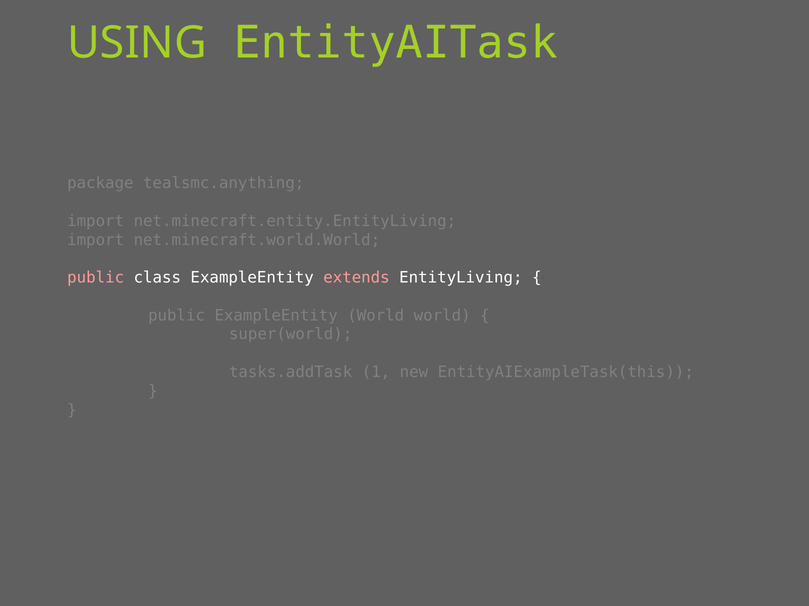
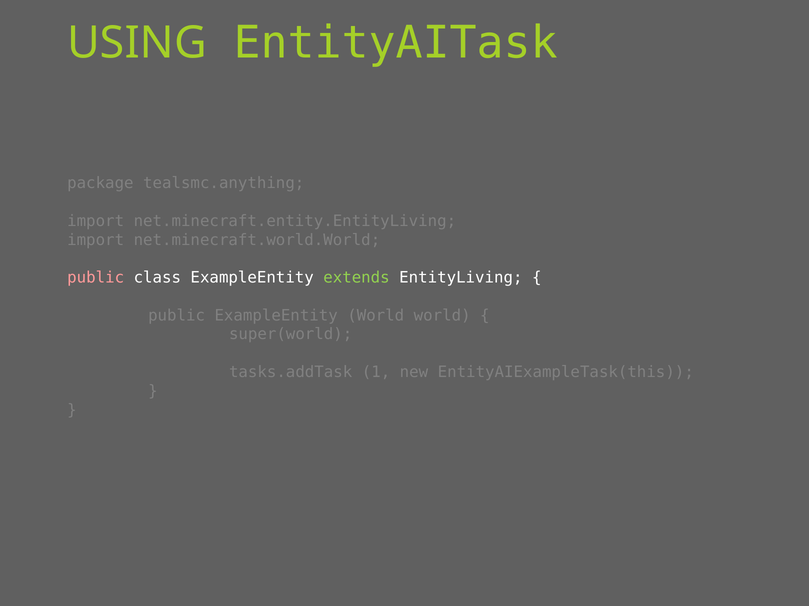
extends colour: pink -> light green (356, 278)
